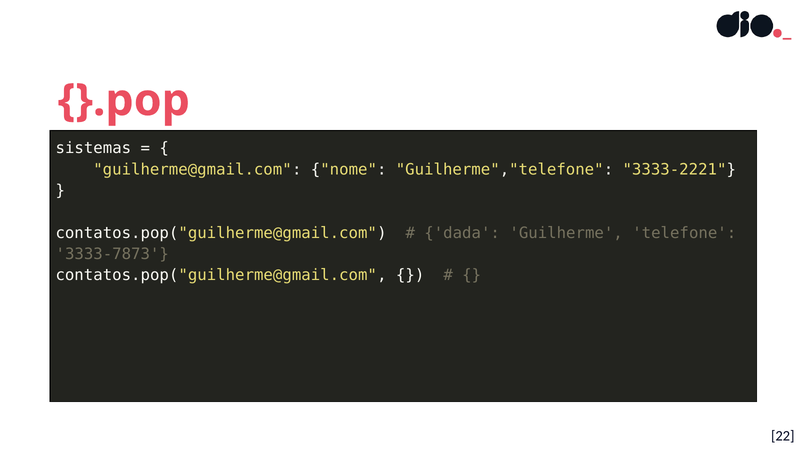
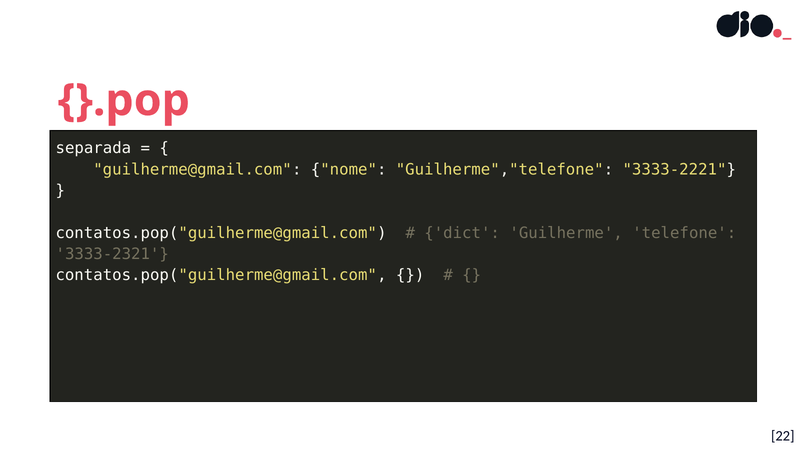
sistemas: sistemas -> separada (93, 148)
dada: dada -> dict (462, 233)
3333-7873: 3333-7873 -> 3333-2321 (112, 254)
